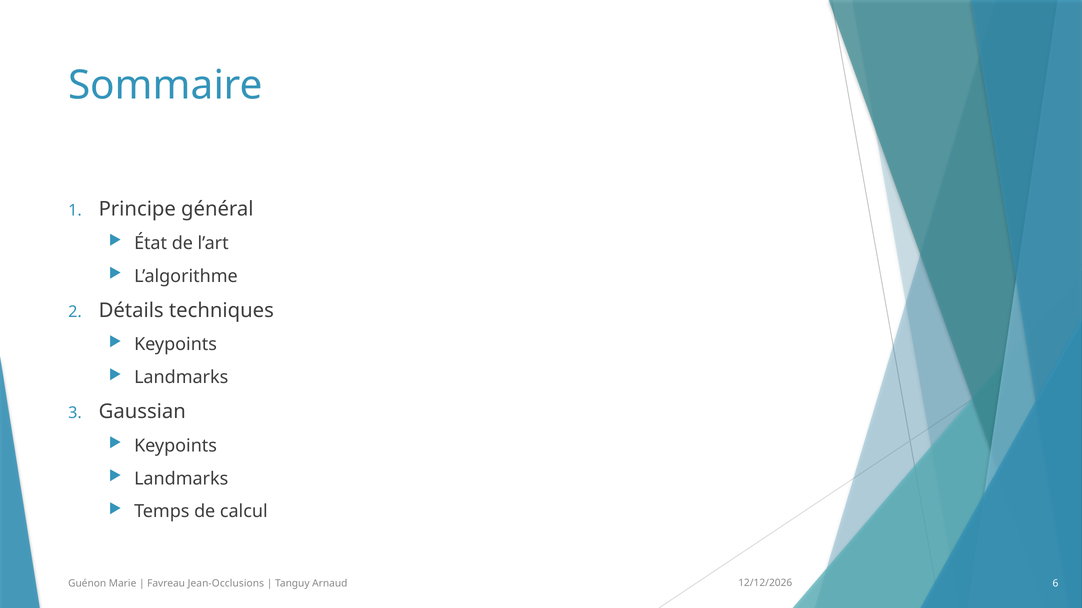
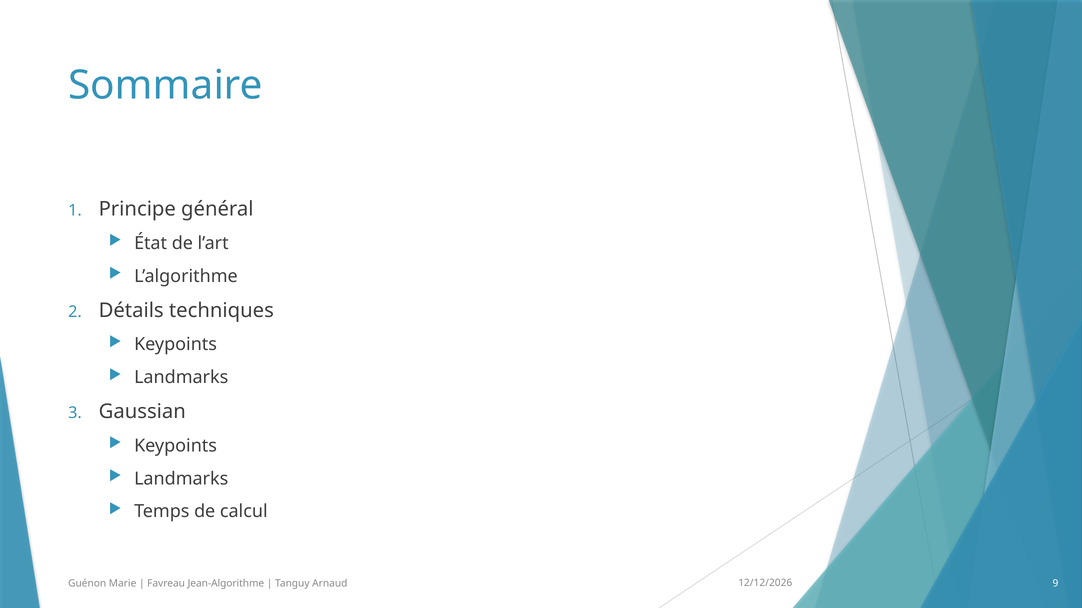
Jean-Occlusions: Jean-Occlusions -> Jean-Algorithme (226, 584)
6: 6 -> 9 (1055, 584)
